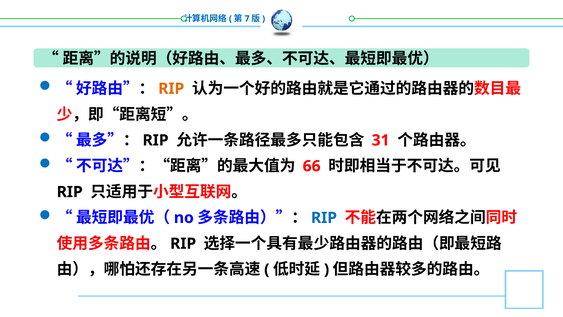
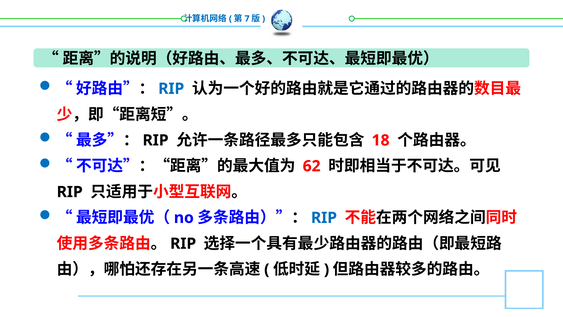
RIP colour: orange -> blue (171, 89)
31: 31 -> 18 (381, 140)
66: 66 -> 62 (312, 166)
